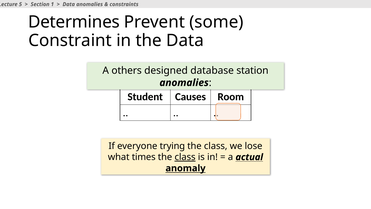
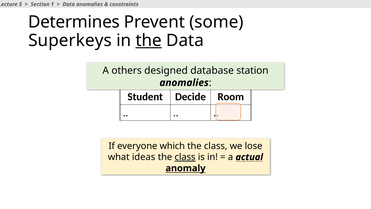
Constraint: Constraint -> Superkeys (70, 40)
the underline: none -> present (149, 40)
Causes: Causes -> Decide (190, 97)
trying: trying -> which (172, 146)
times: times -> ideas (144, 157)
